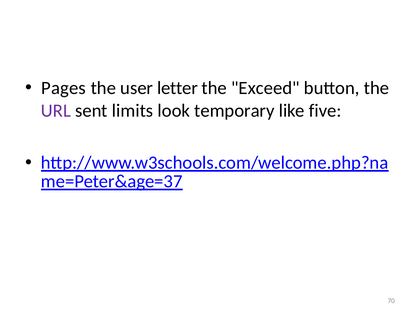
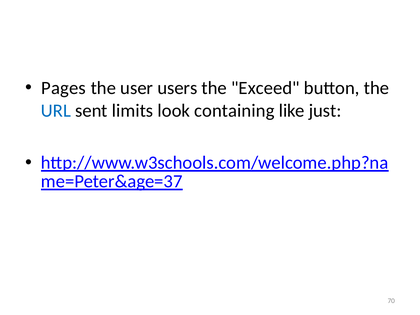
letter: letter -> users (177, 88)
URL colour: purple -> blue (56, 111)
temporary: temporary -> containing (234, 111)
five: five -> just (325, 111)
